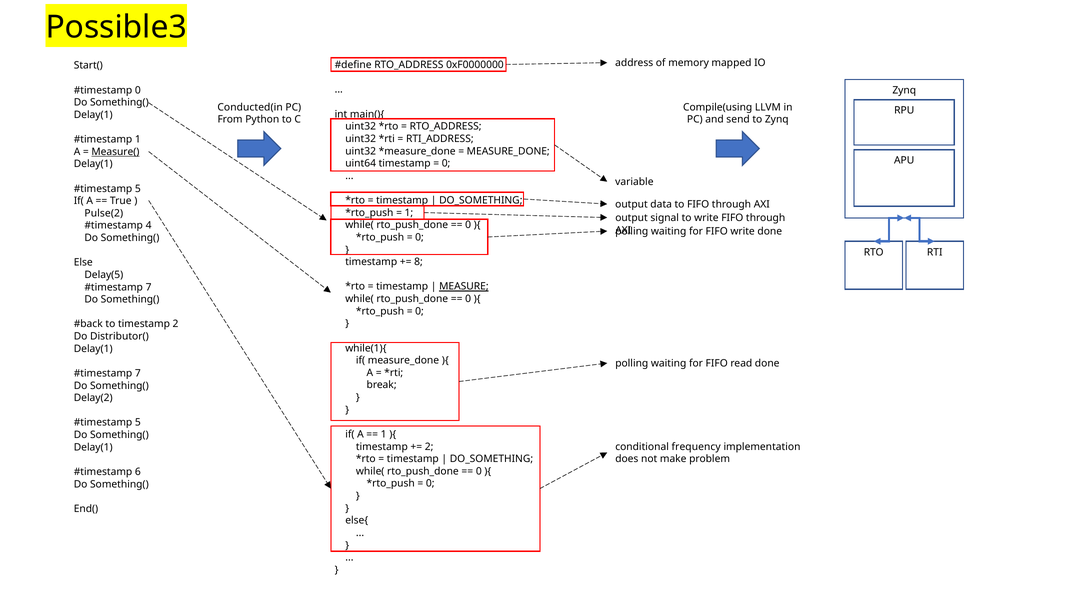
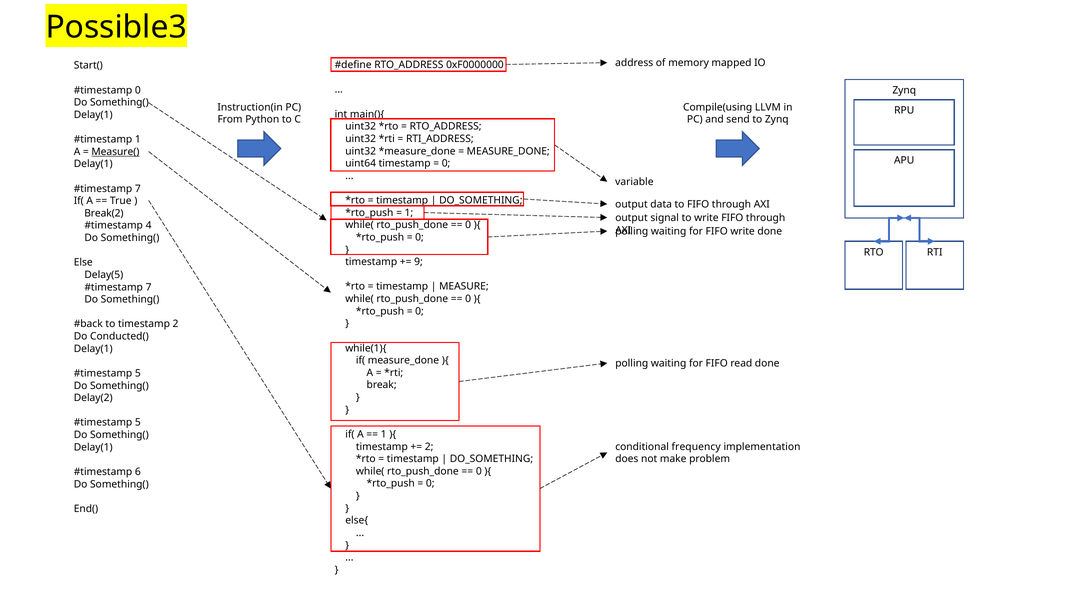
Conducted(in: Conducted(in -> Instruction(in (250, 107)
5: 5 -> 7 (138, 189)
Pulse(2: Pulse(2 -> Break(2 (104, 213)
8: 8 -> 9 (418, 262)
MEASURE underline: present -> none (464, 287)
Distributor(: Distributor( -> Conducted( (119, 337)
7: 7 -> 5 (138, 373)
